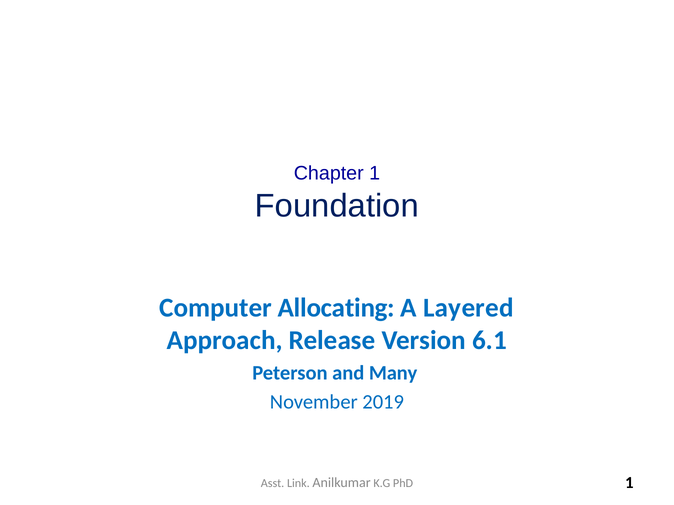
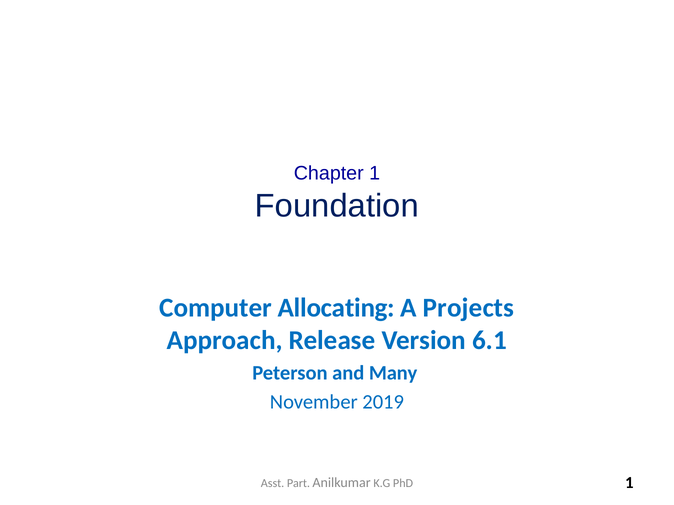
Layered: Layered -> Projects (469, 308)
Link: Link -> Part (298, 484)
